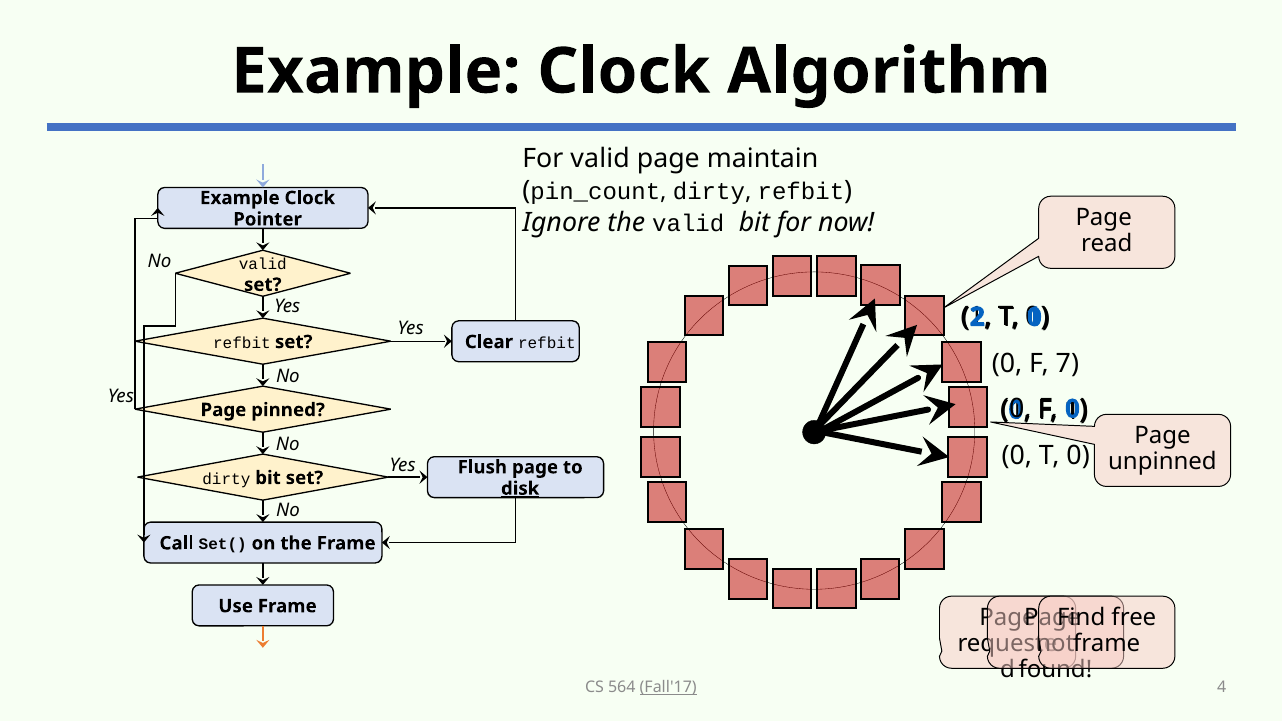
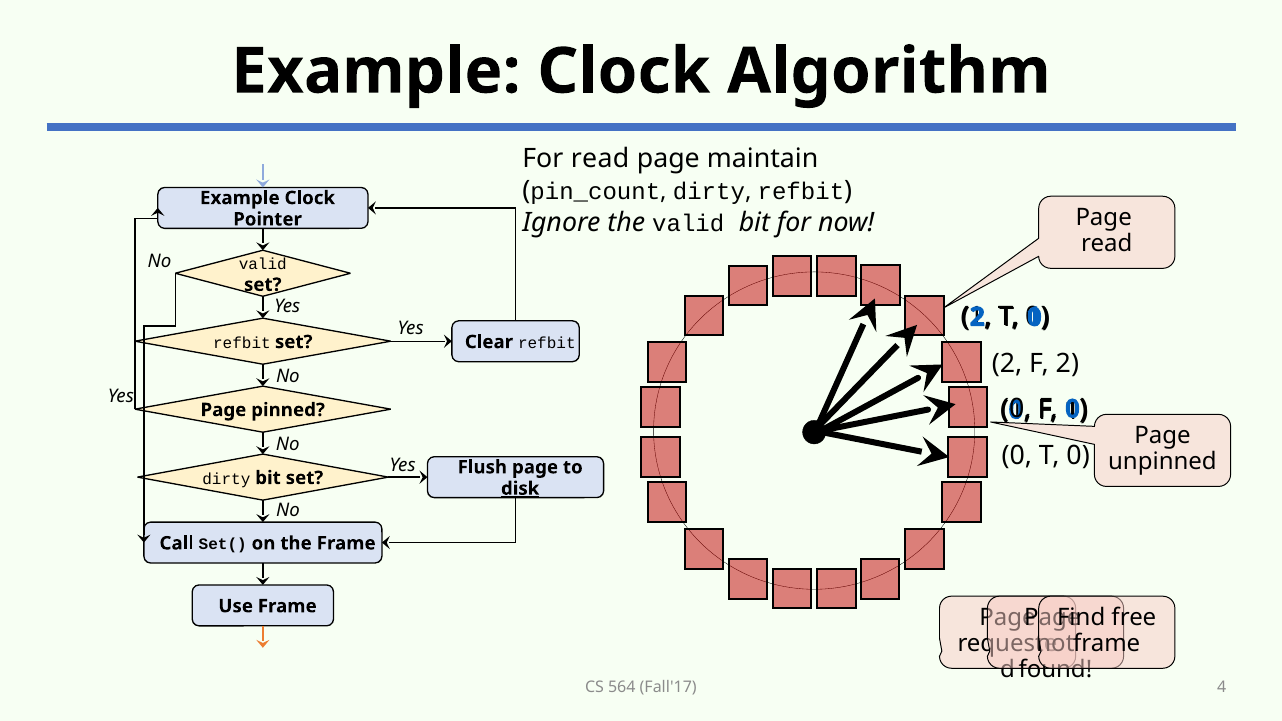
For valid: valid -> read (600, 159)
0: 0 -> 2 (1007, 364)
F 7: 7 -> 2 (1067, 364)
Fall'17 underline: present -> none (668, 687)
